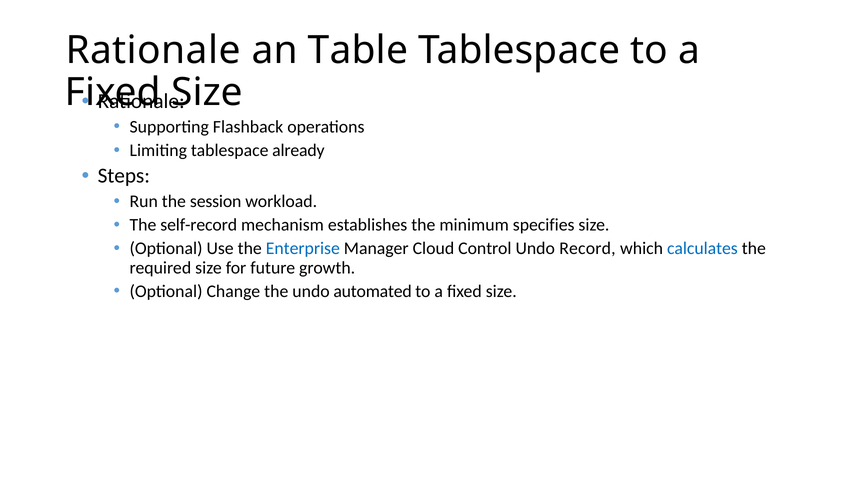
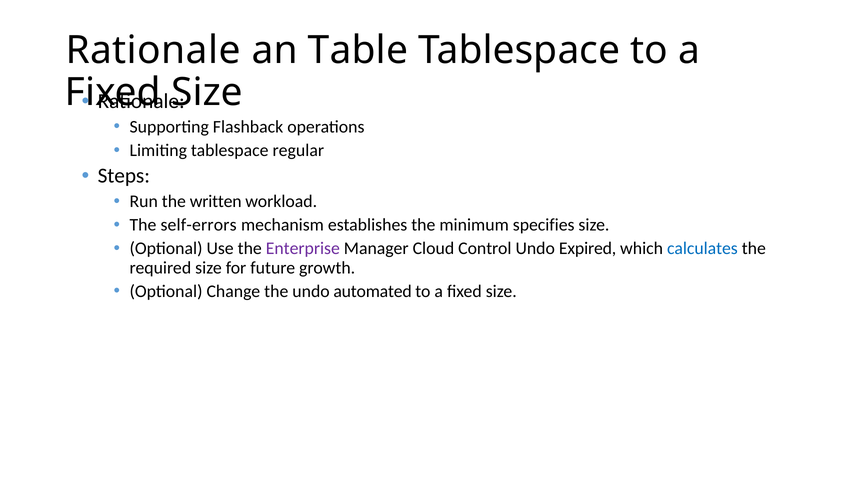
already: already -> regular (298, 150)
session: session -> written (216, 201)
self-record: self-record -> self-errors (199, 225)
Enterprise colour: blue -> purple (303, 249)
Record: Record -> Expired (588, 249)
